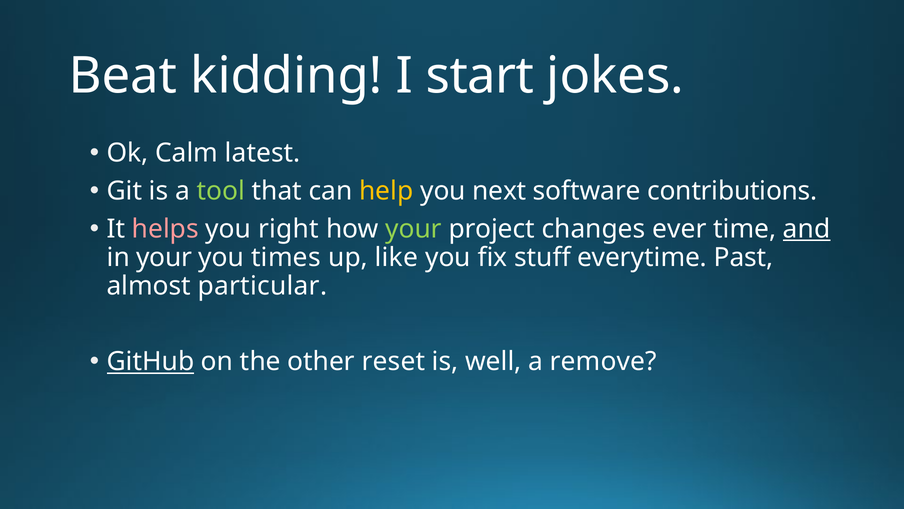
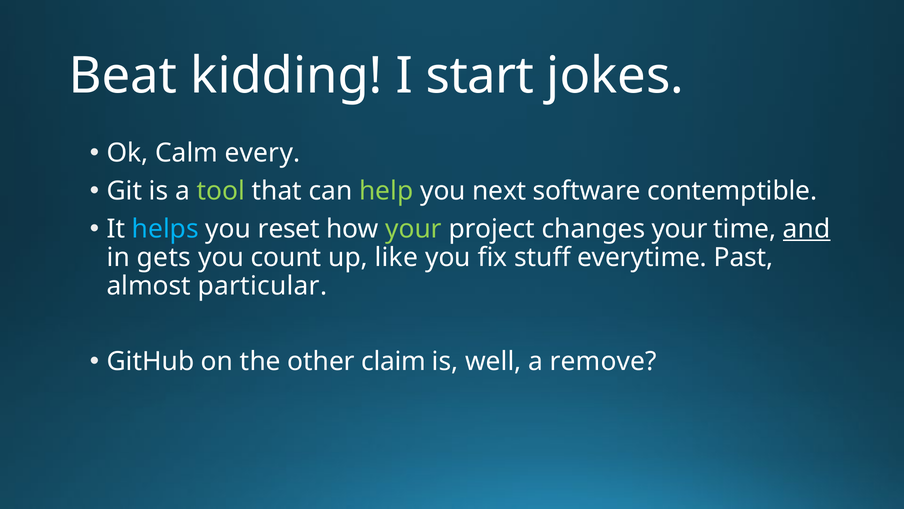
latest: latest -> every (263, 153)
help colour: yellow -> light green (386, 191)
contributions: contributions -> contemptible (732, 191)
helps colour: pink -> light blue (165, 229)
right: right -> reset (289, 229)
changes ever: ever -> your (679, 229)
in your: your -> gets (164, 257)
times: times -> count (286, 257)
GitHub underline: present -> none (150, 361)
reset: reset -> claim (394, 361)
